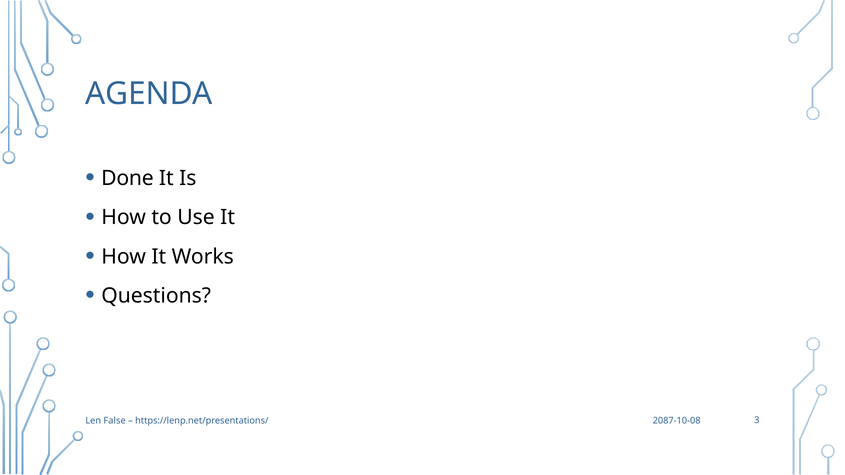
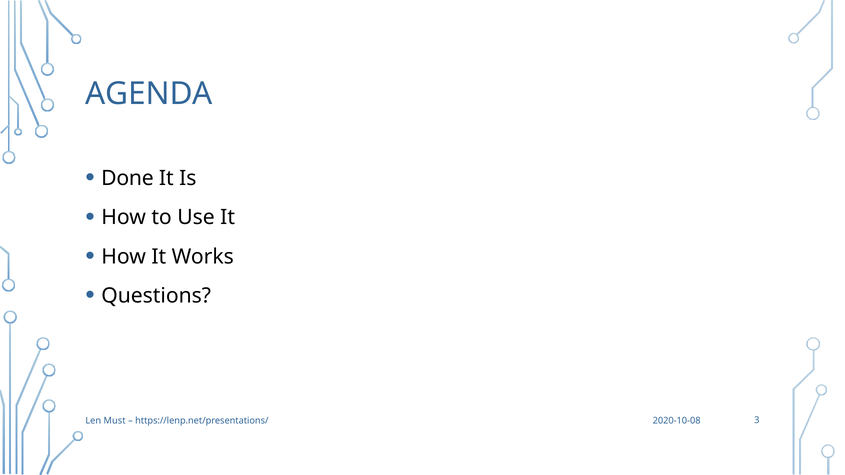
False: False -> Must (115, 421)
2087-10-08: 2087-10-08 -> 2020-10-08 (677, 421)
